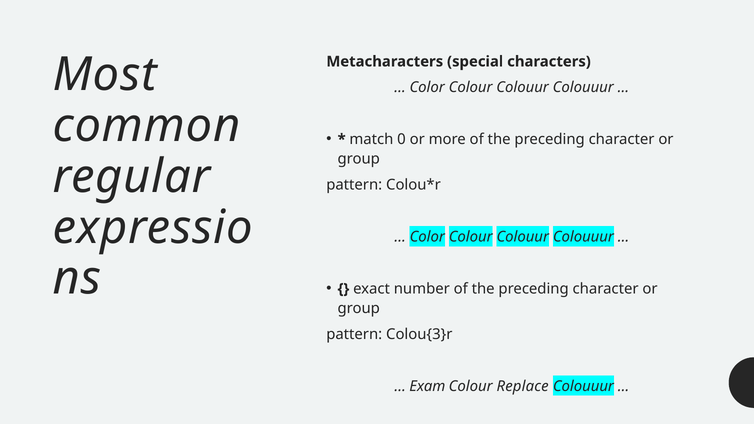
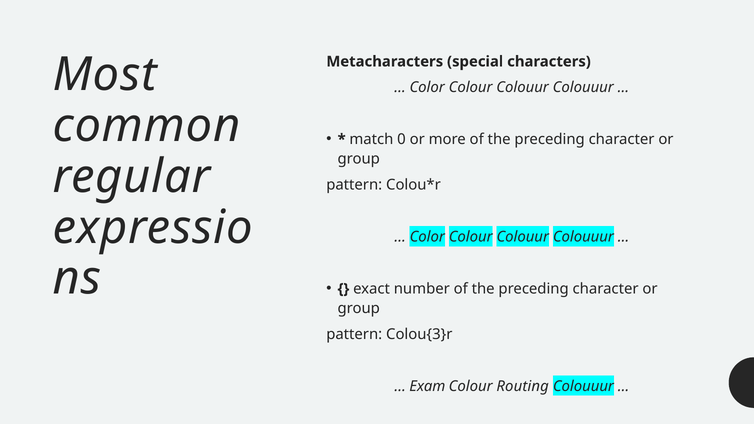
Replace: Replace -> Routing (523, 386)
